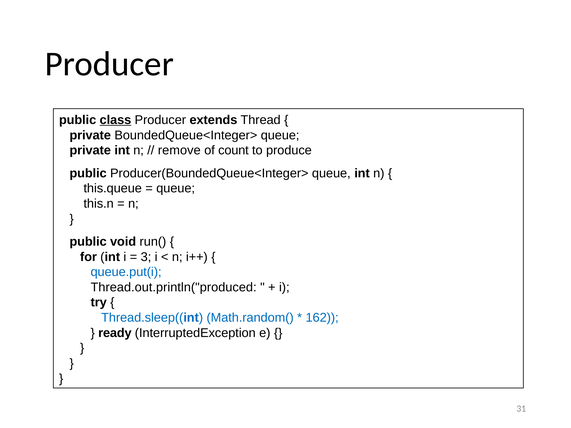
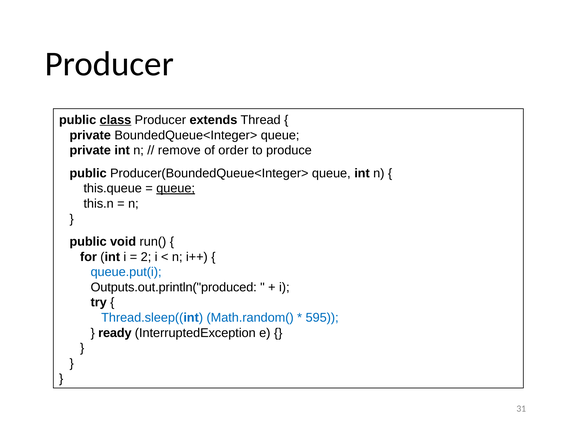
count: count -> order (233, 150)
queue underline: none -> present (176, 189)
3: 3 -> 2 (146, 257)
Thread.out.println("produced: Thread.out.println("produced -> Outputs.out.println("produced (174, 287)
162: 162 -> 595 (322, 318)
